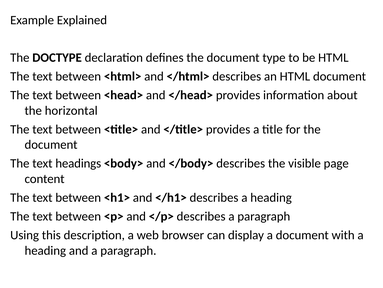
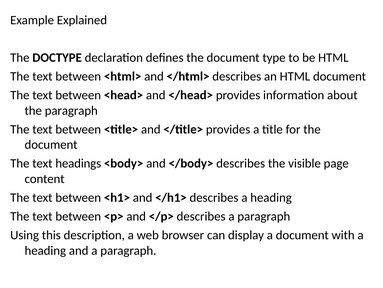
the horizontal: horizontal -> paragraph (71, 110)
